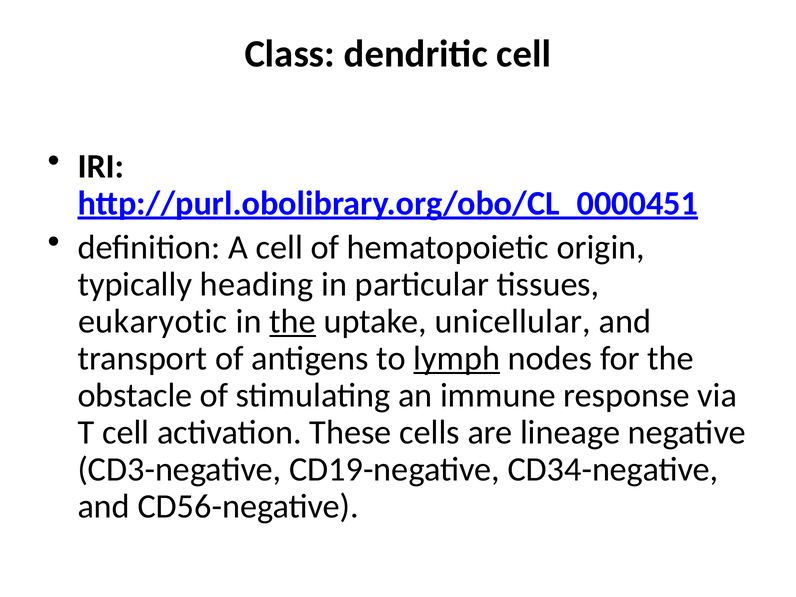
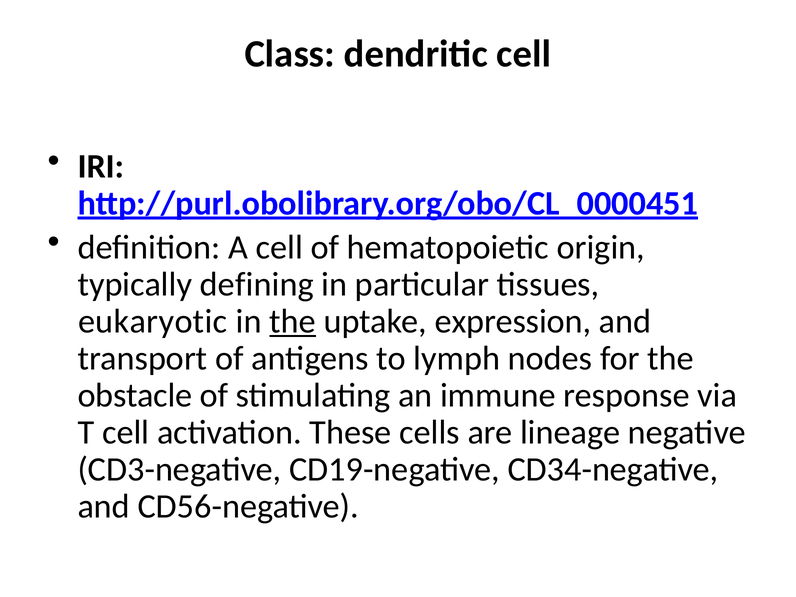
heading: heading -> defining (257, 284)
unicellular: unicellular -> expression (513, 321)
lymph underline: present -> none (457, 358)
